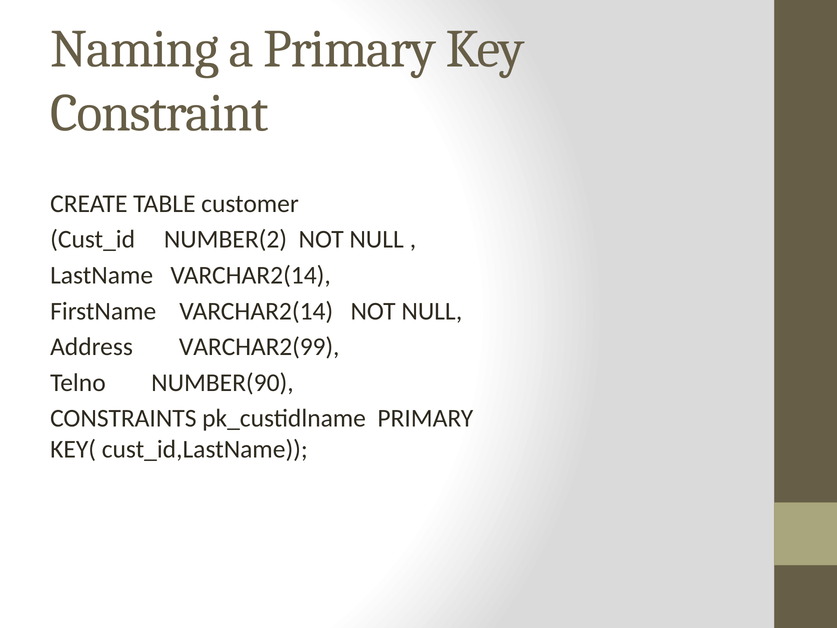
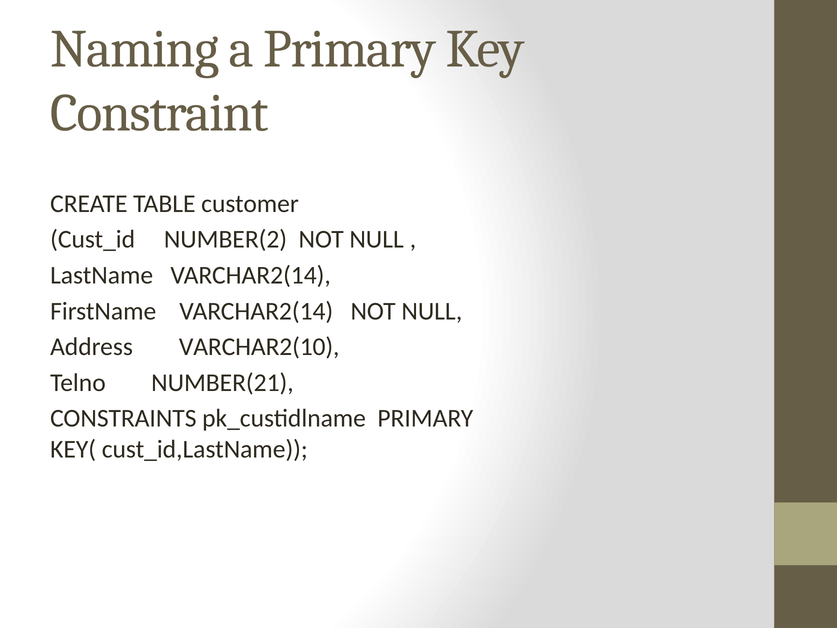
VARCHAR2(99: VARCHAR2(99 -> VARCHAR2(10 (259, 347)
NUMBER(90: NUMBER(90 -> NUMBER(21 (222, 383)
